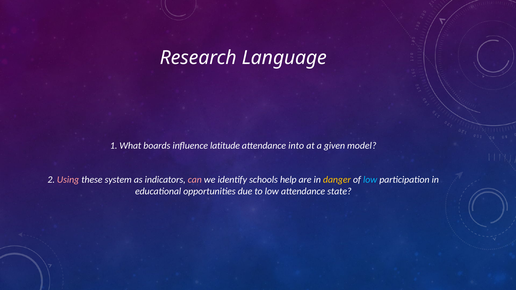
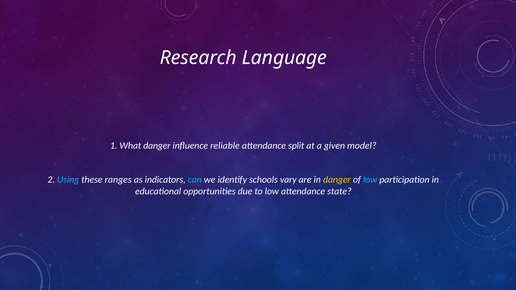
What boards: boards -> danger (157, 146)
latitude: latitude -> reliable (225, 146)
into: into -> split (296, 146)
Using colour: pink -> light blue (68, 180)
system: system -> ranges (118, 180)
can colour: pink -> light blue (195, 180)
help: help -> vary (288, 180)
